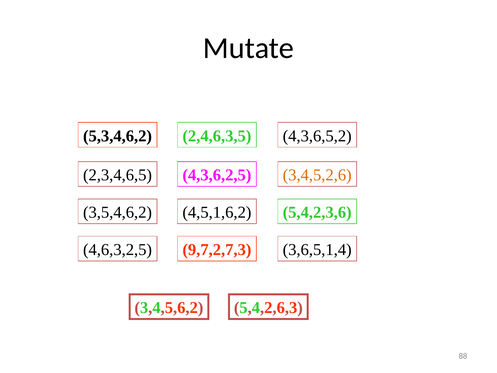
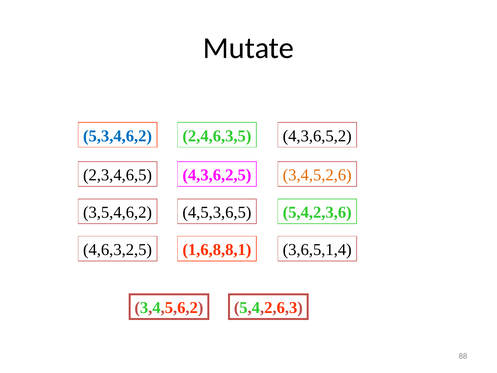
5,3,4,6,2 colour: black -> blue (118, 136)
4,5,1,6,2: 4,5,1,6,2 -> 4,5,3,6,5 (217, 212)
9,7,2,7,3: 9,7,2,7,3 -> 1,6,8,8,1 (217, 250)
